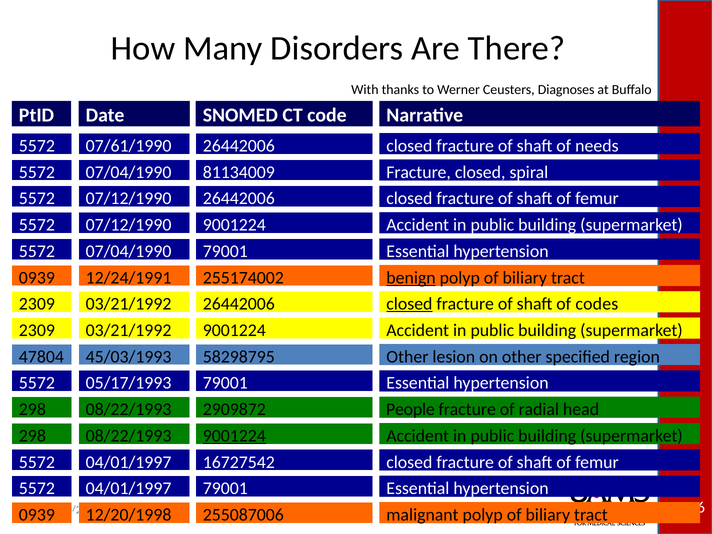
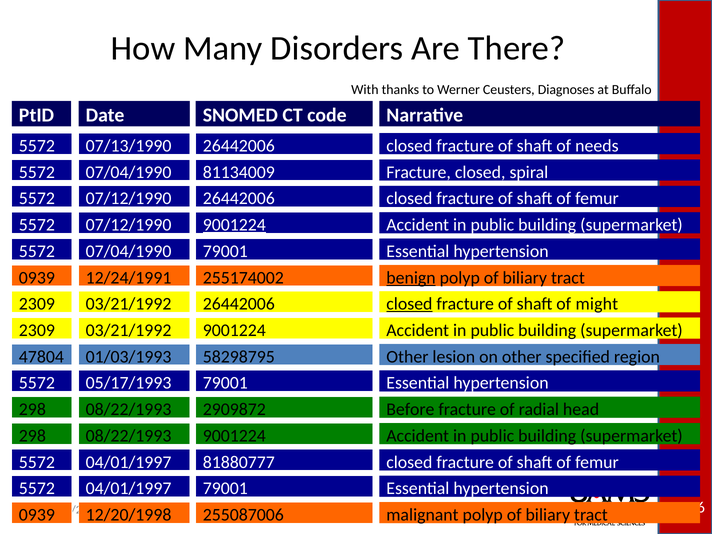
07/61/1990: 07/61/1990 -> 07/13/1990 (129, 146)
9001224 underline: none -> present (234, 225)
codes: codes -> might (597, 304)
45/03/1993: 45/03/1993 -> 01/03/1993 (129, 357)
People: People -> Before (410, 409)
9001224 underline: present -> none (234, 436)
16727542: 16727542 -> 81880777 (239, 462)
